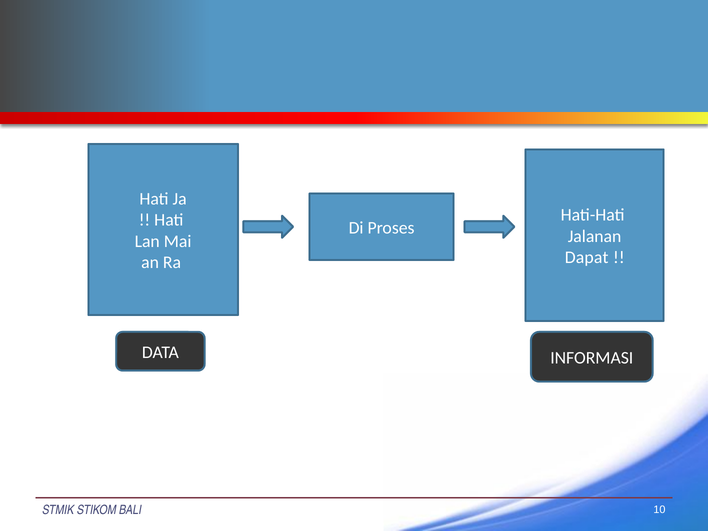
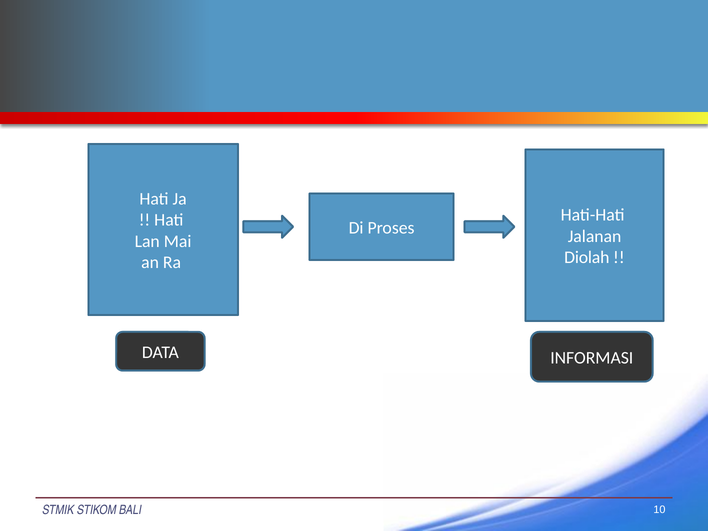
Dapat: Dapat -> Diolah (587, 258)
